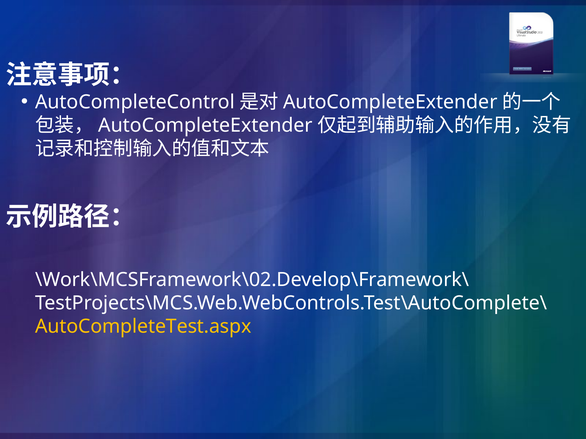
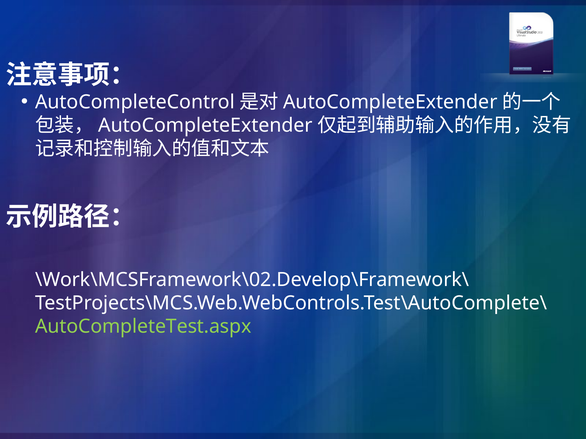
AutoCompleteTest.aspx colour: yellow -> light green (143, 327)
